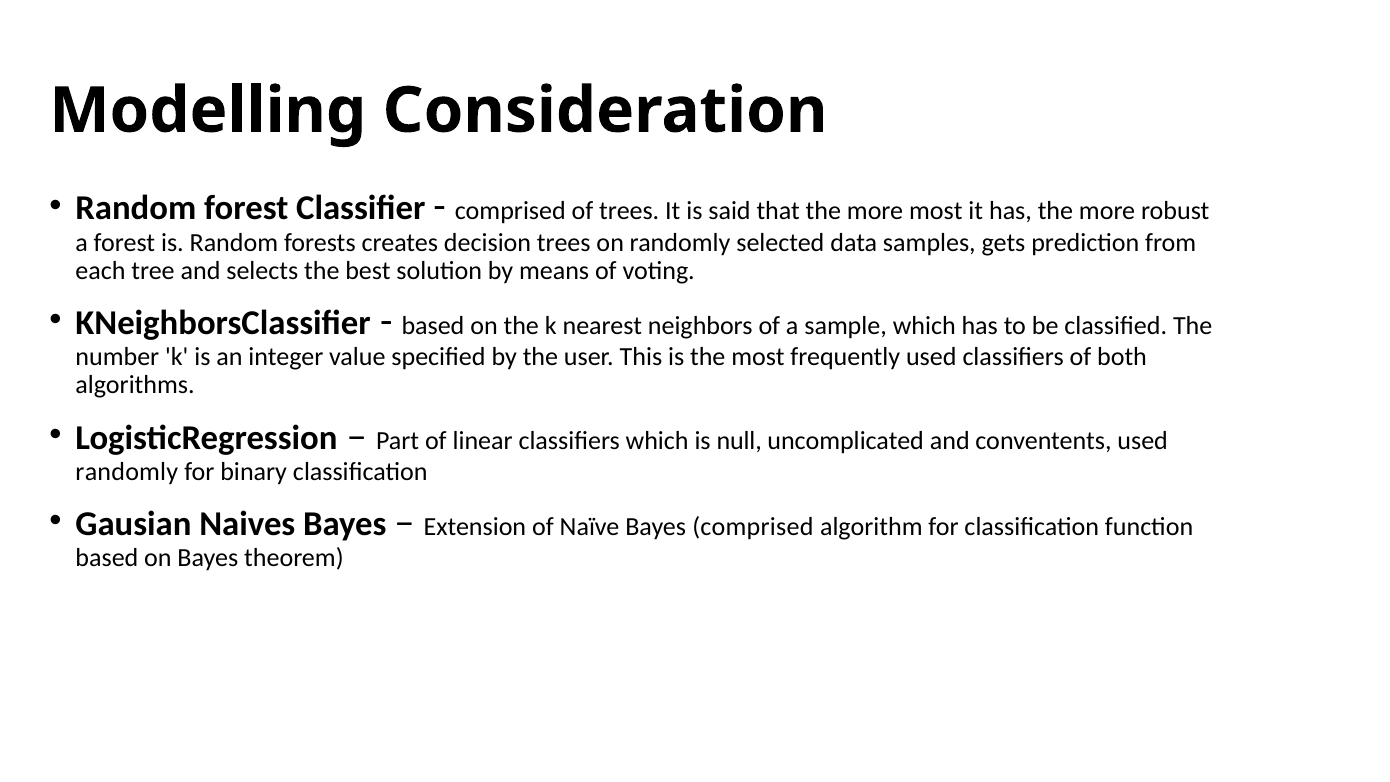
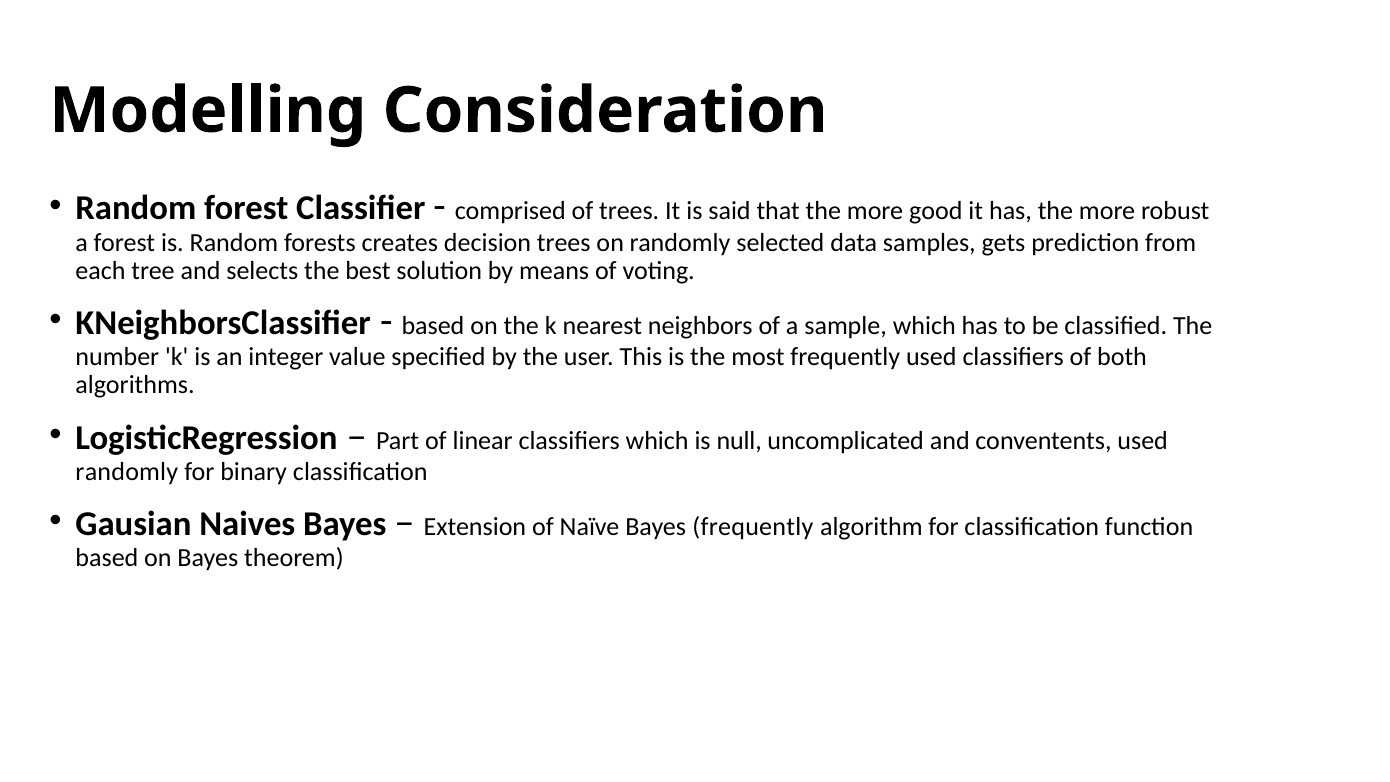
more most: most -> good (936, 211)
Bayes comprised: comprised -> frequently (753, 527)
